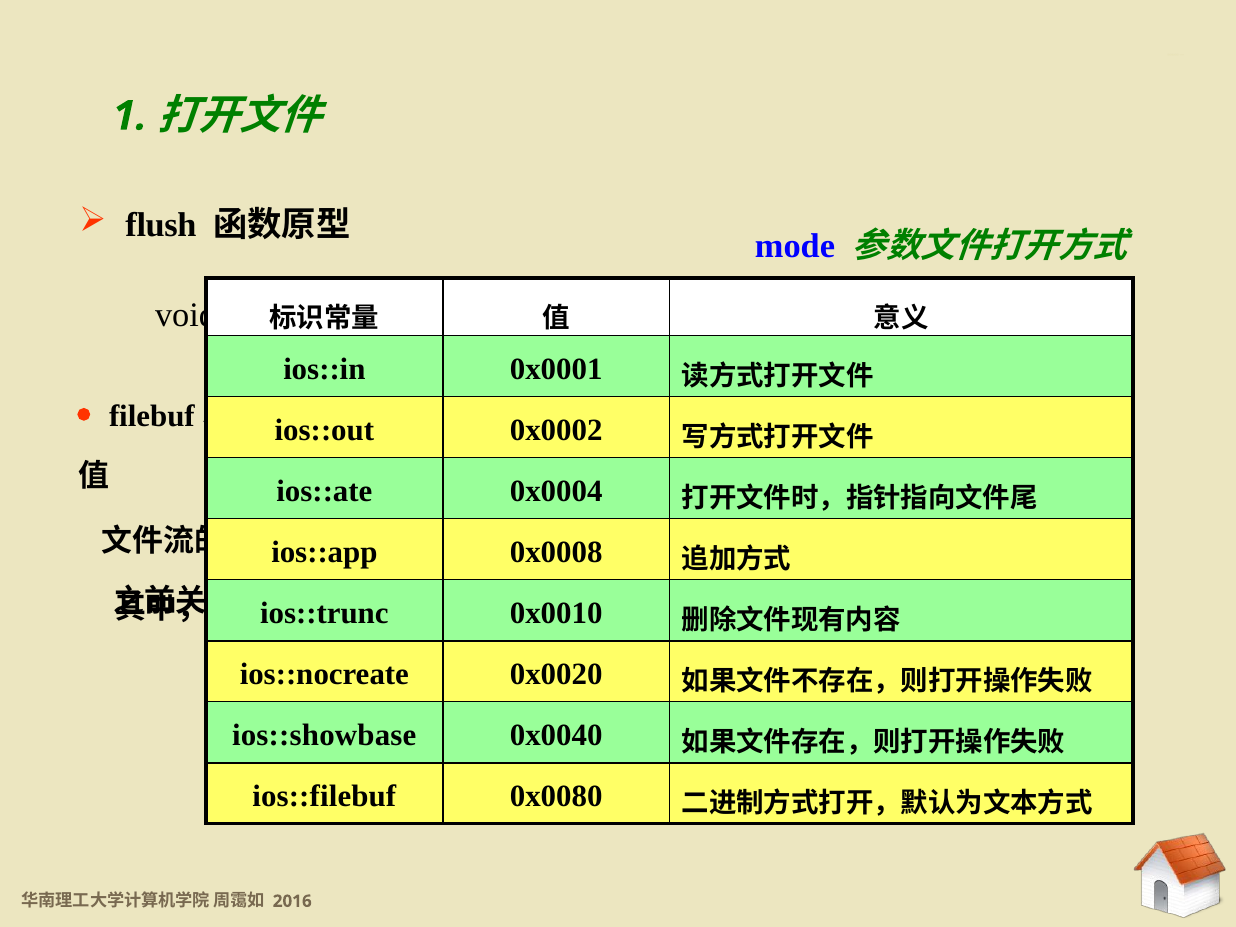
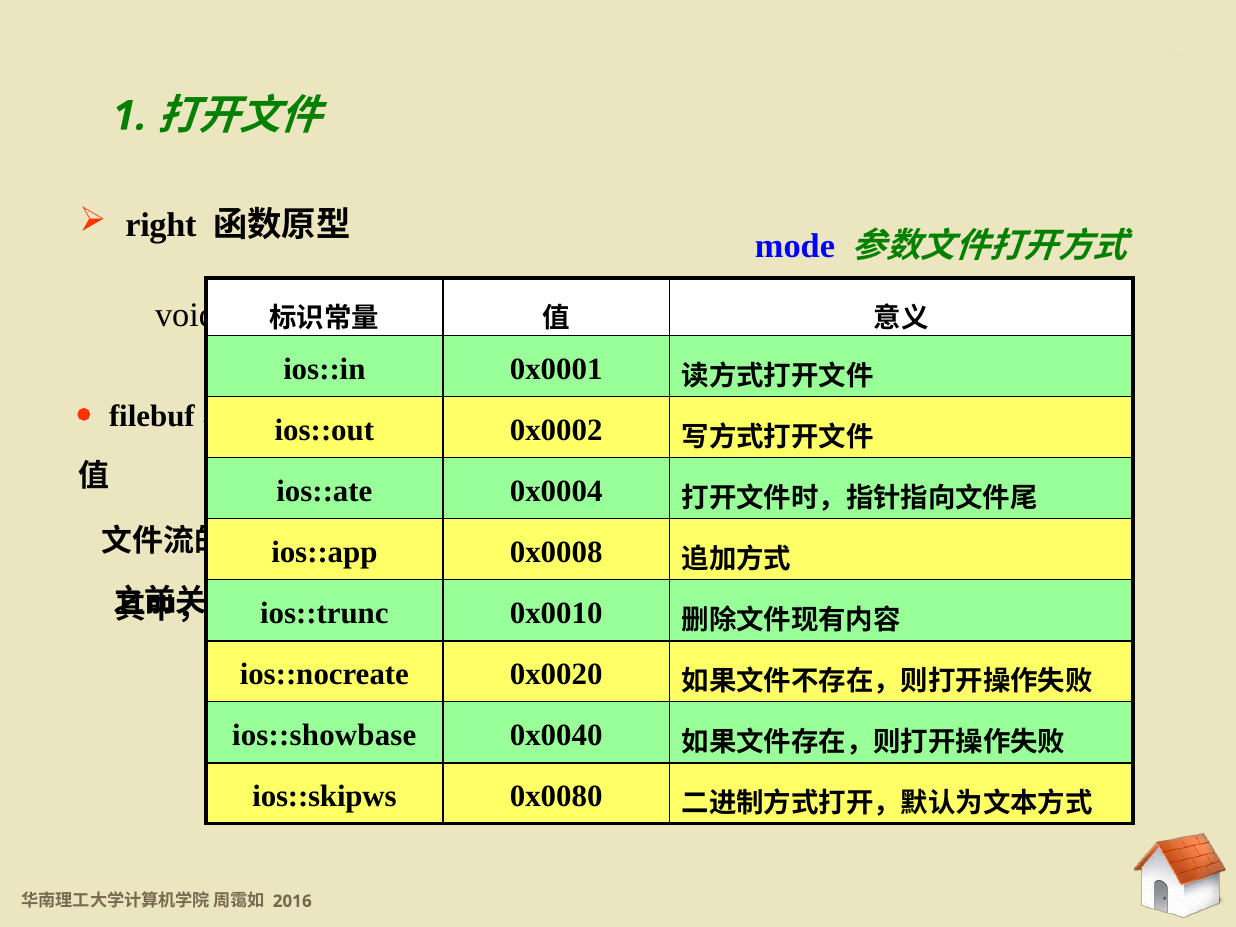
flush: flush -> right (161, 226)
ios::filebuf: ios::filebuf -> ios::skipws (324, 797)
